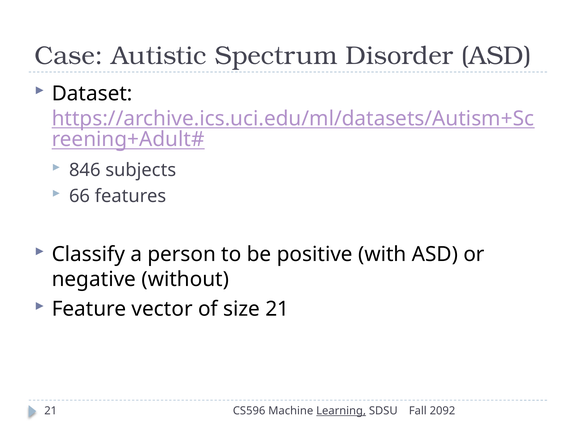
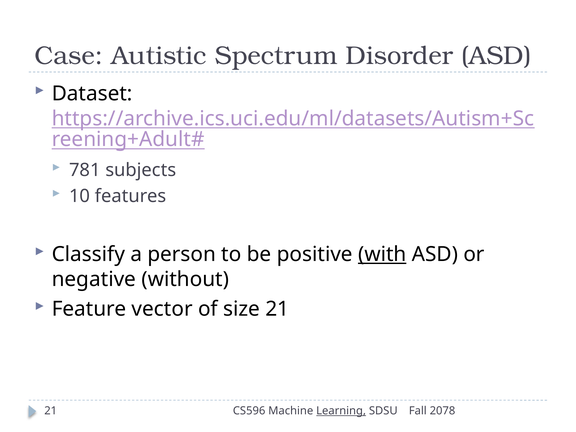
846: 846 -> 781 (85, 170)
66: 66 -> 10 (80, 196)
with underline: none -> present (382, 254)
2092: 2092 -> 2078 (442, 411)
